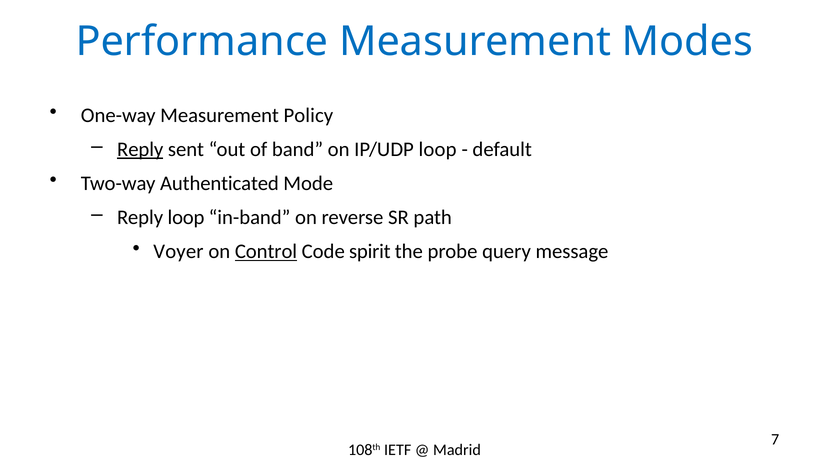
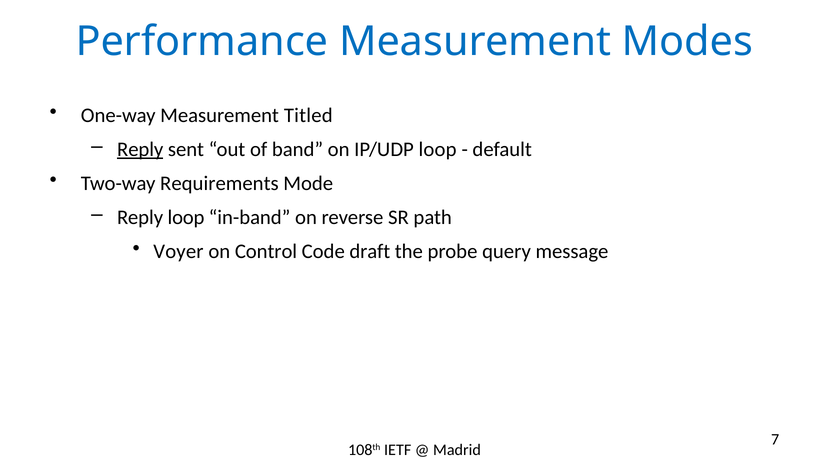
Policy: Policy -> Titled (308, 115)
Authenticated: Authenticated -> Requirements (219, 184)
Control underline: present -> none (266, 252)
spirit: spirit -> draft (370, 252)
